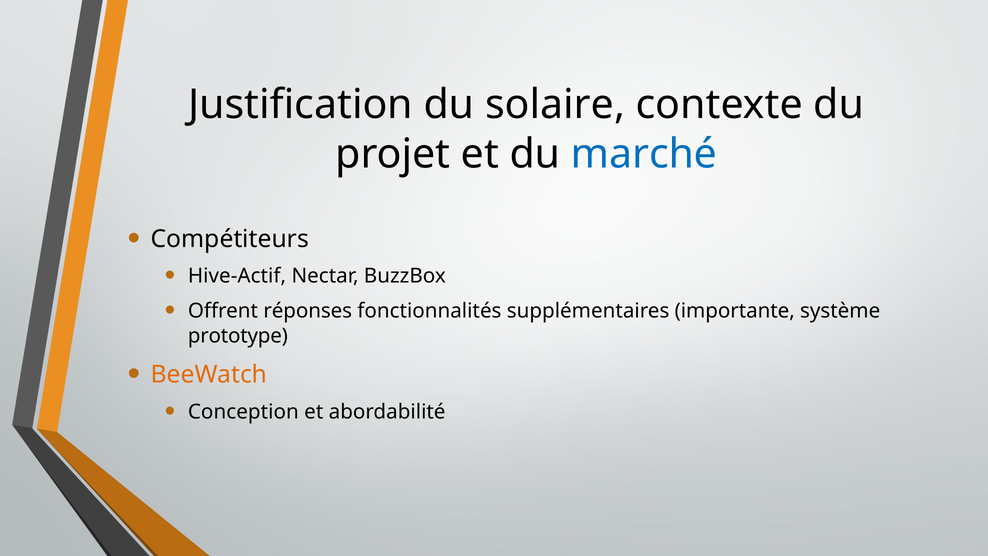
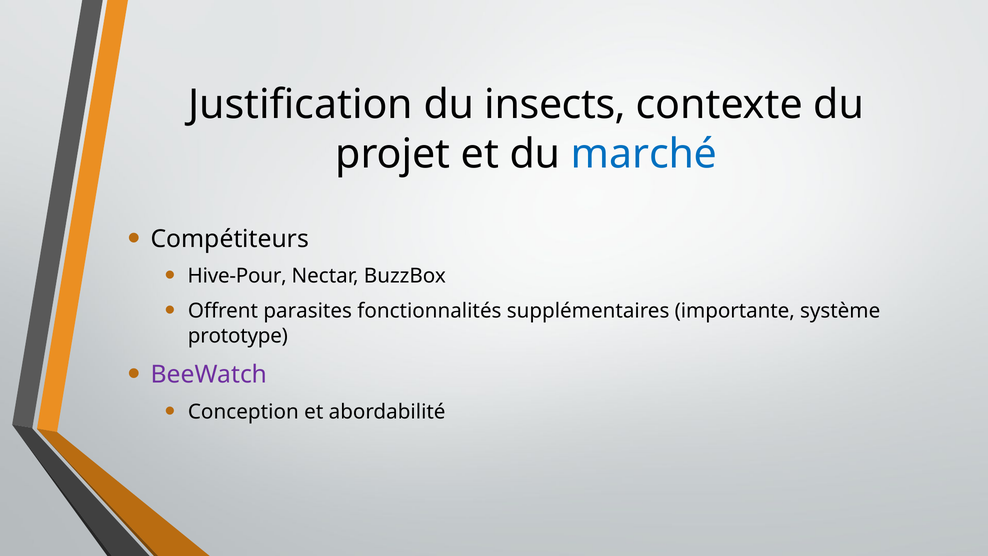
solaire: solaire -> insects (555, 105)
Hive-Actif: Hive-Actif -> Hive-Pour (237, 276)
réponses: réponses -> parasites (308, 311)
BeeWatch colour: orange -> purple (209, 374)
